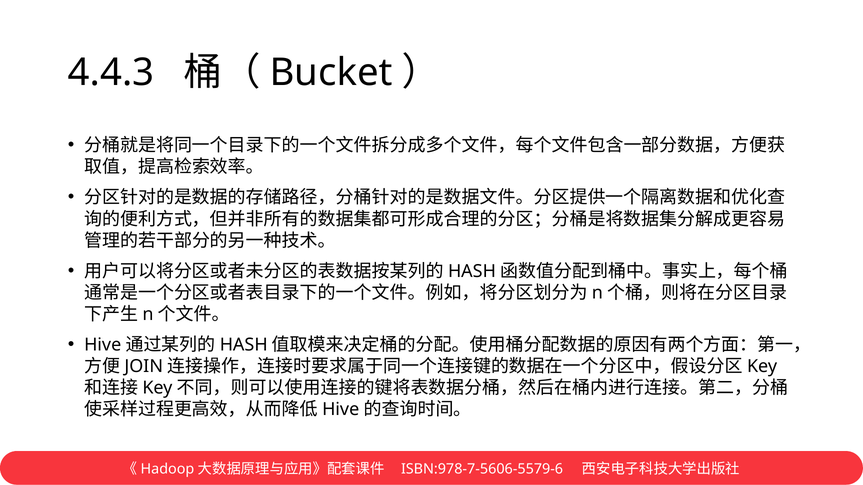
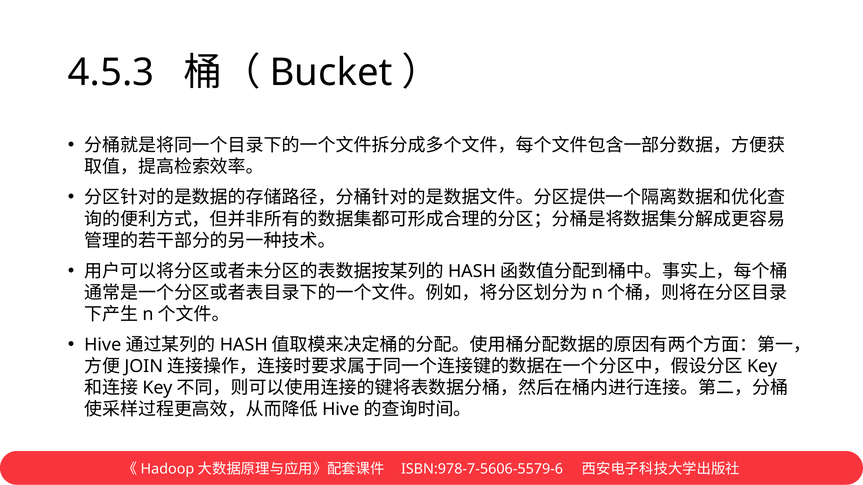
4.4.3: 4.4.3 -> 4.5.3 (111, 73)
